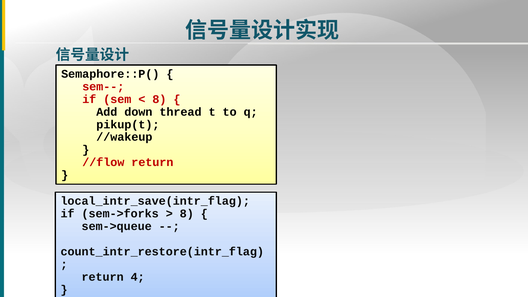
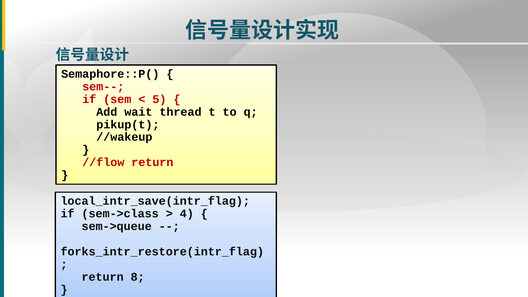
8: 8 -> 5 (159, 99)
down: down -> wait (138, 112)
sem->forks: sem->forks -> sem->class (120, 214)
8: 8 -> 4 (187, 214)
count_intr_restore(intr_flag: count_intr_restore(intr_flag -> forks_intr_restore(intr_flag (162, 252)
4: 4 -> 8 (138, 277)
